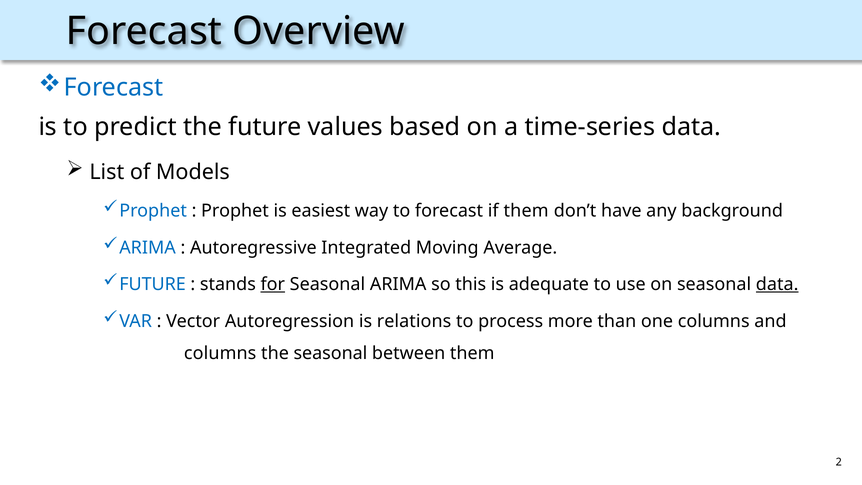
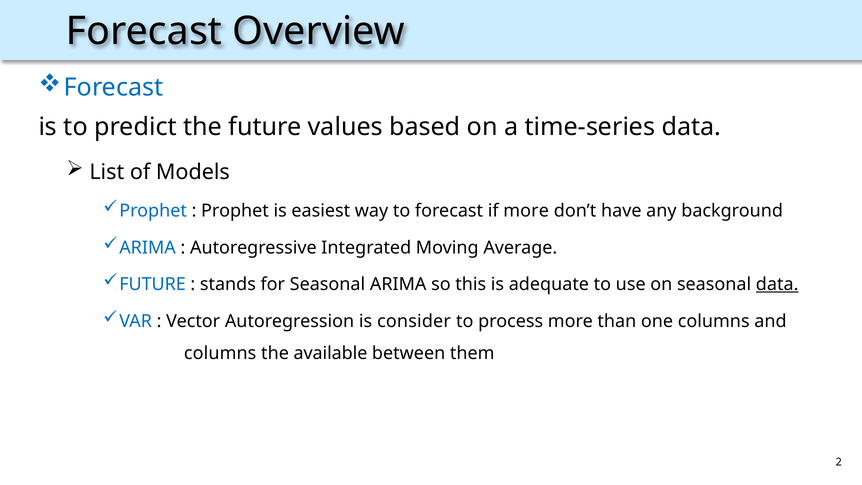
if them: them -> more (526, 211)
for underline: present -> none (273, 284)
relations: relations -> consider (414, 321)
the seasonal: seasonal -> available (330, 353)
